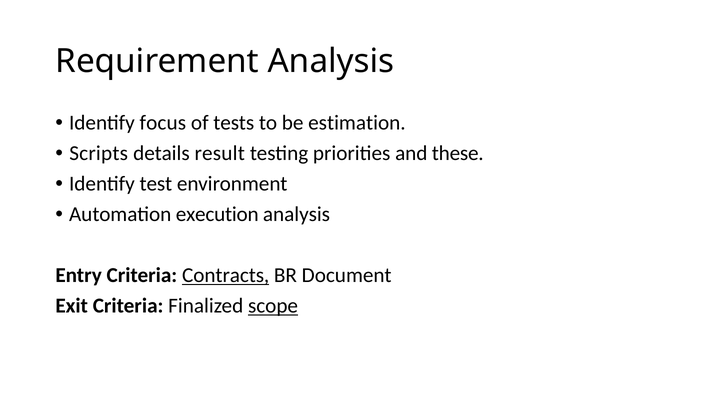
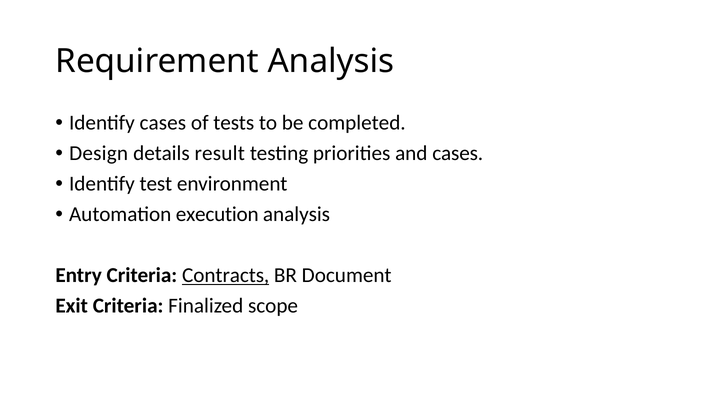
Identify focus: focus -> cases (163, 123)
estimation: estimation -> completed (357, 123)
Scripts: Scripts -> Design (99, 153)
and these: these -> cases (458, 153)
scope underline: present -> none (273, 306)
